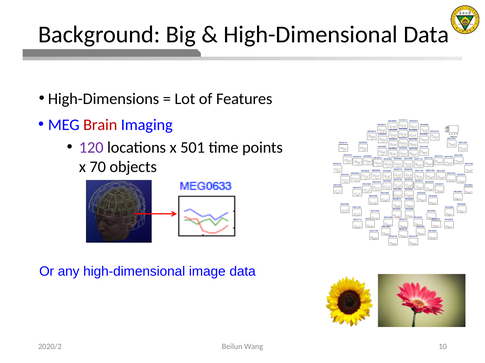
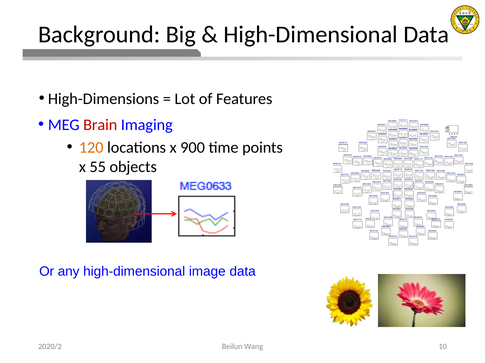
120 colour: purple -> orange (91, 148)
501: 501 -> 900 (193, 148)
70: 70 -> 55 (98, 167)
